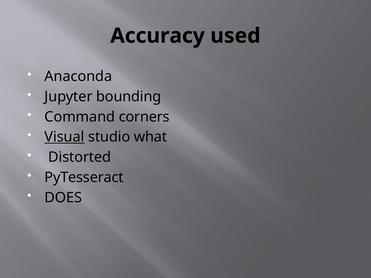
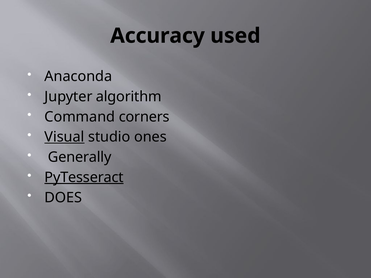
bounding: bounding -> algorithm (129, 97)
what: what -> ones (150, 137)
Distorted: Distorted -> Generally (80, 157)
PyTesseract underline: none -> present (84, 177)
